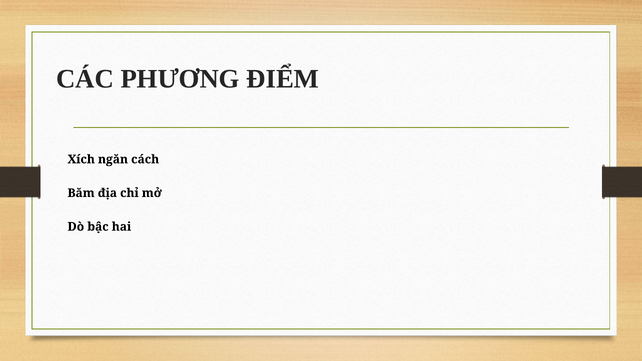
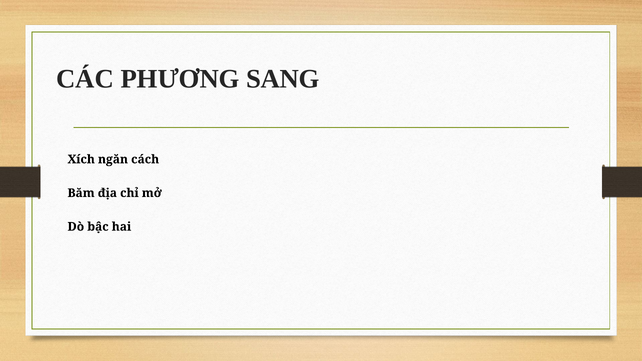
ĐIỂM: ĐIỂM -> SANG (283, 79)
